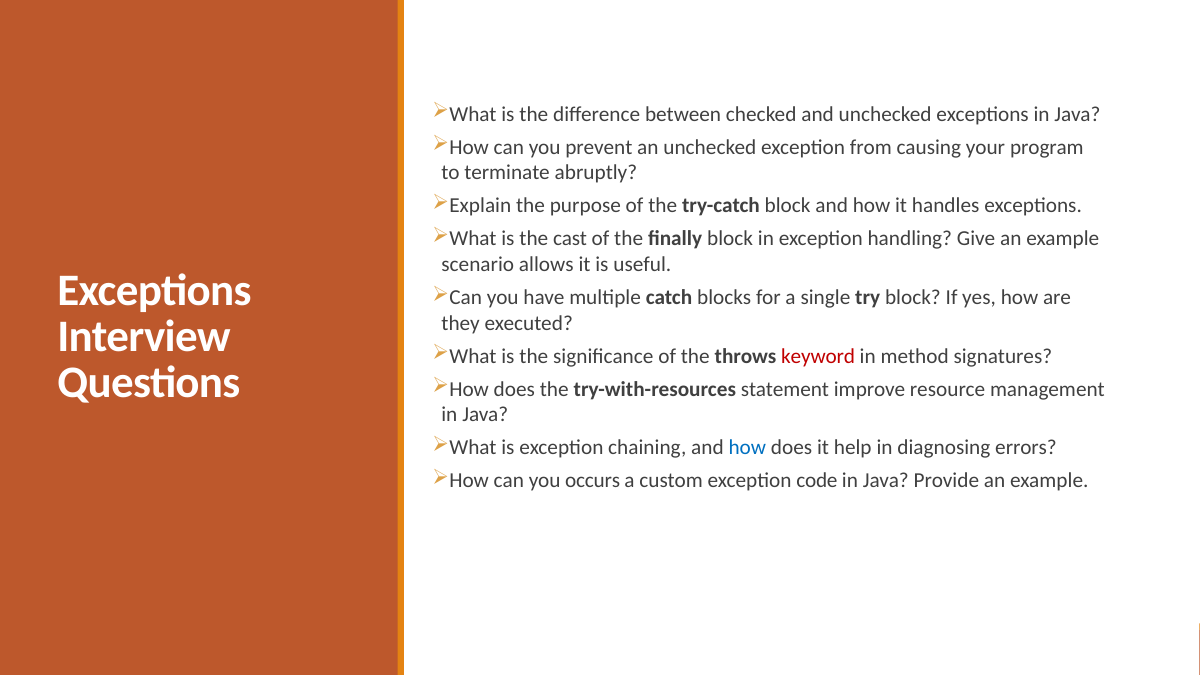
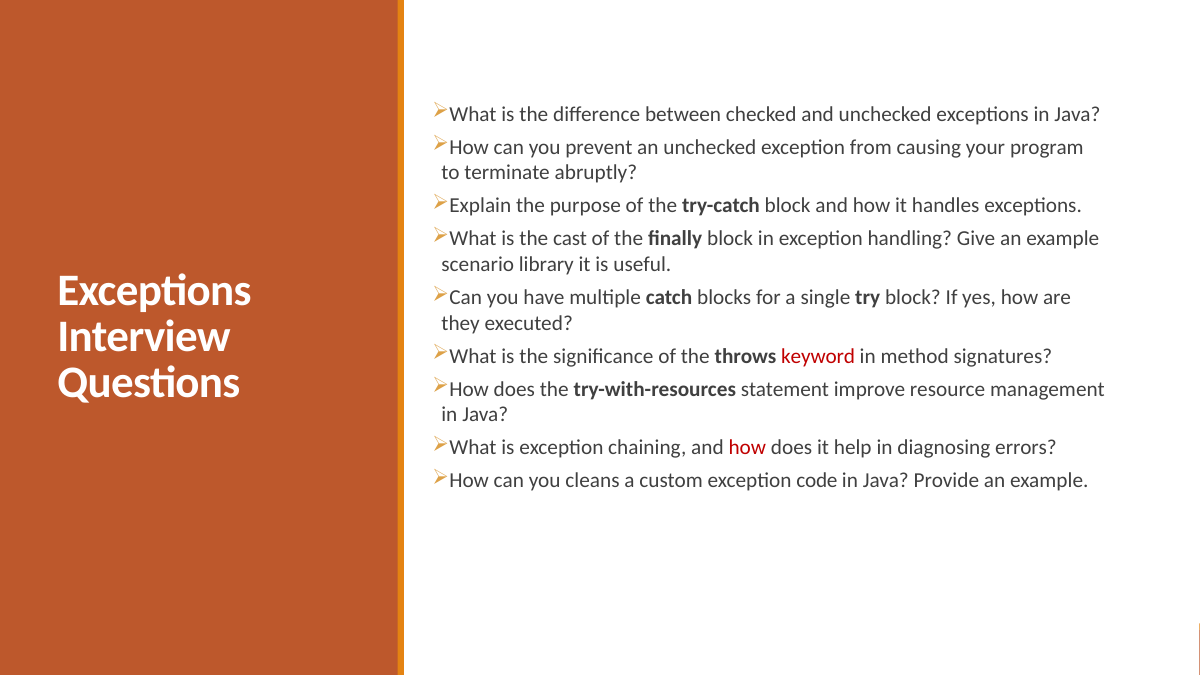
allows: allows -> library (546, 265)
how colour: blue -> red (747, 448)
occurs: occurs -> cleans (592, 481)
